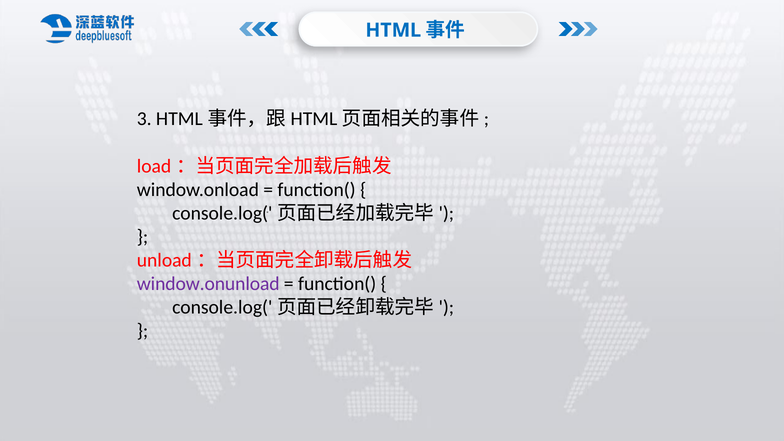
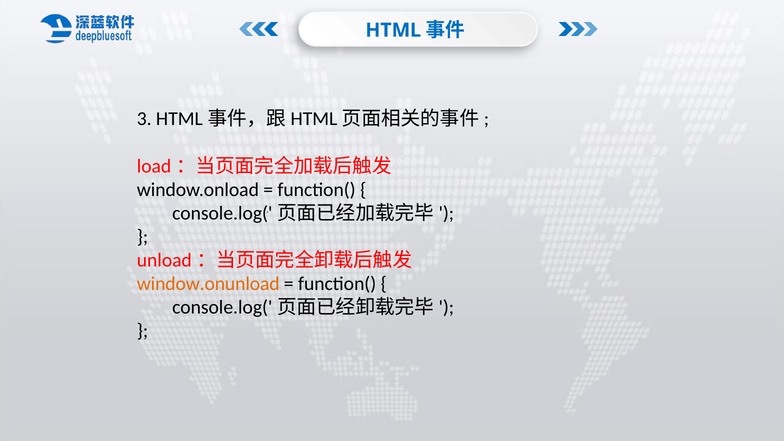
window.onunload colour: purple -> orange (208, 284)
